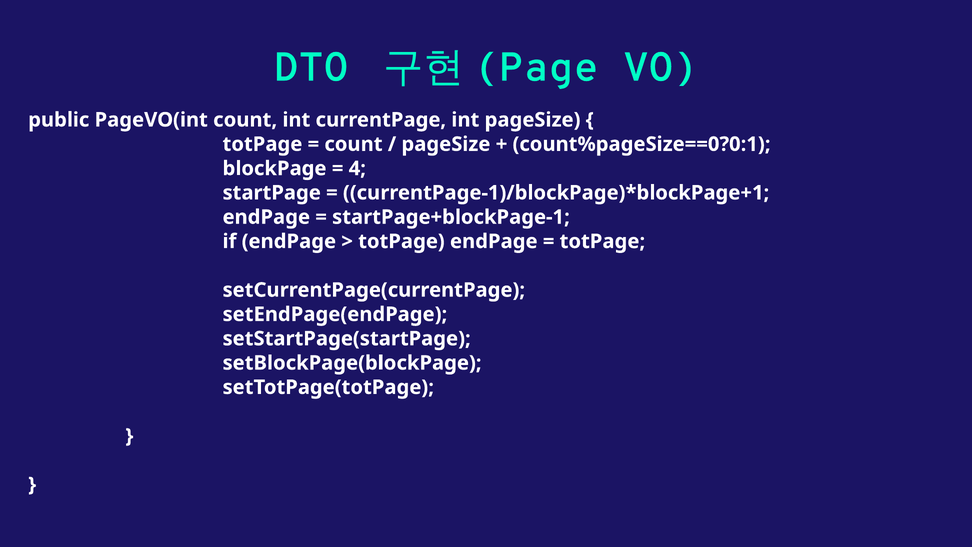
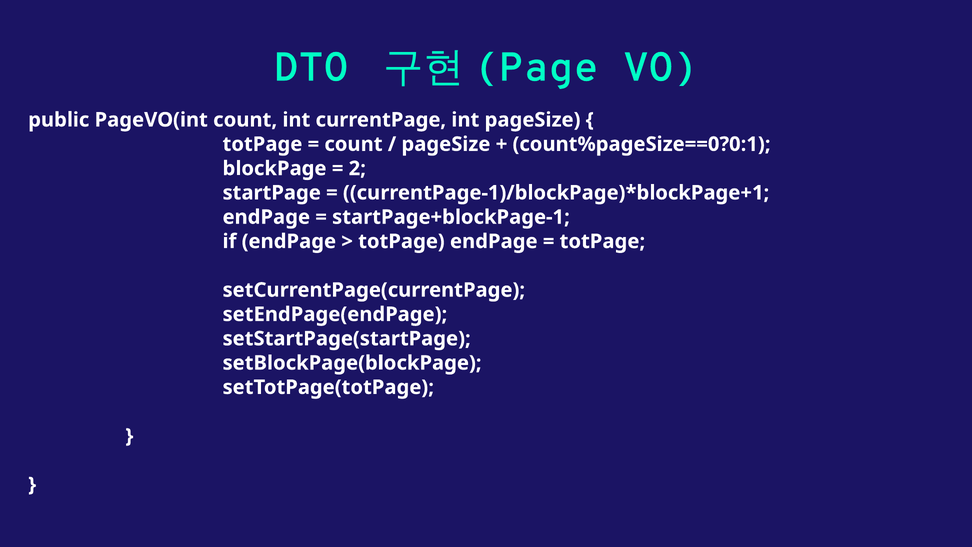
4: 4 -> 2 (357, 168)
